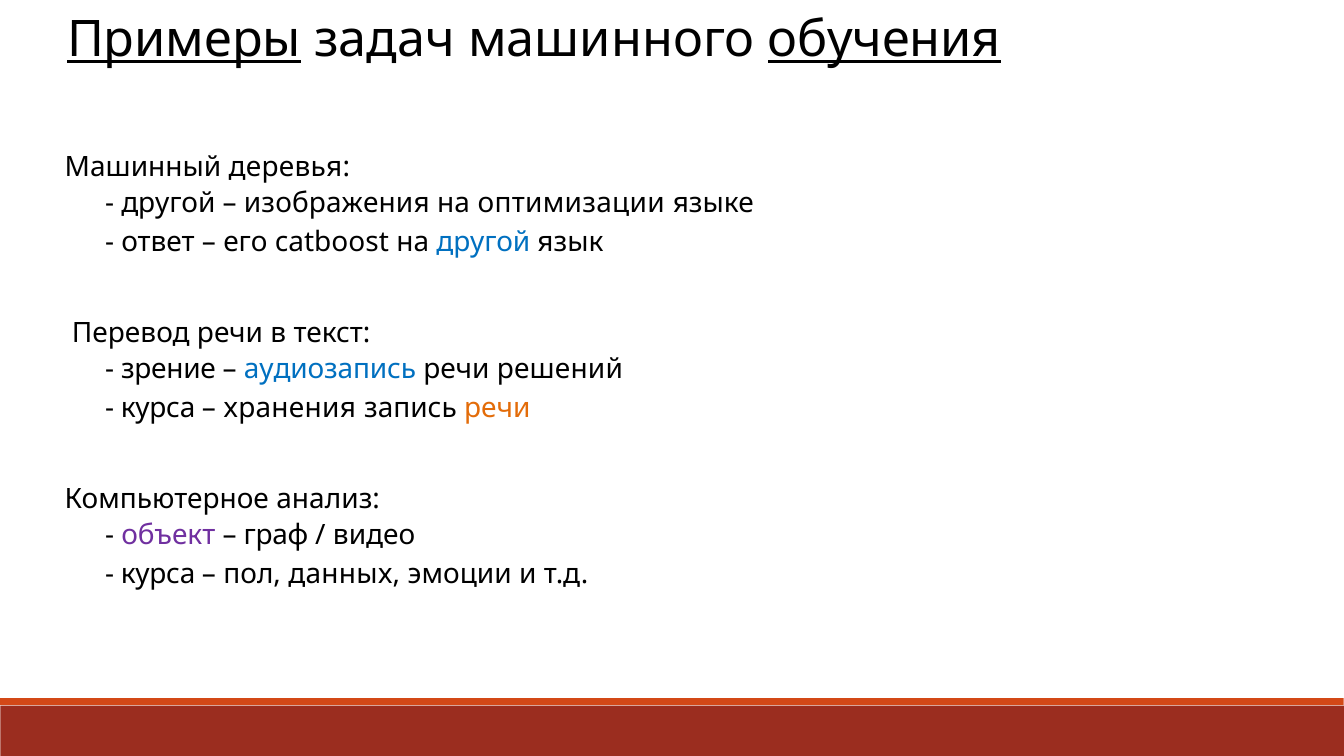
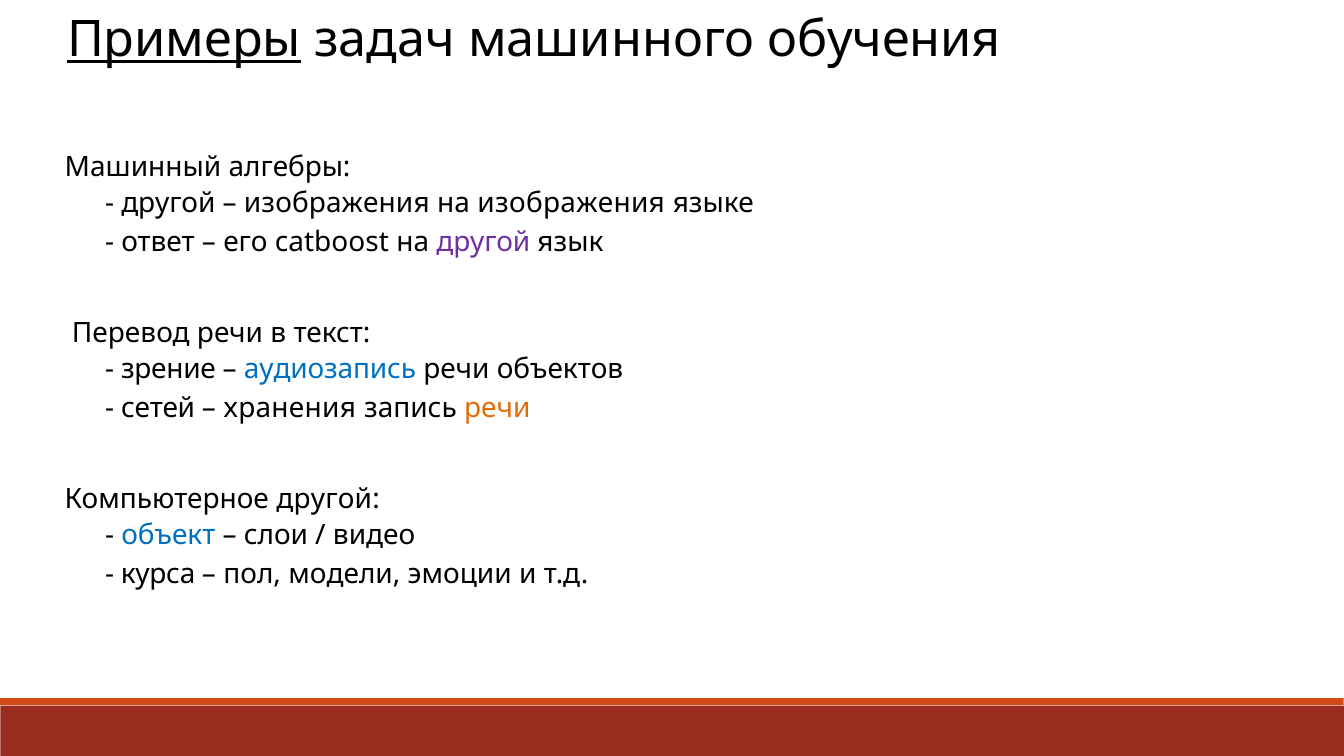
обучения underline: present -> none (884, 40)
деревья: деревья -> алгебры (290, 168)
на оптимизации: оптимизации -> изображения (571, 204)
другой colour: blue -> purple (483, 242)
решений: решений -> объектов (560, 370)
курса: курса -> сетей (158, 408)
Компьютерное анализ: анализ -> другой (328, 500)
объект colour: purple -> blue (168, 536)
граф: граф -> слои (276, 536)
данных: данных -> модели (344, 574)
